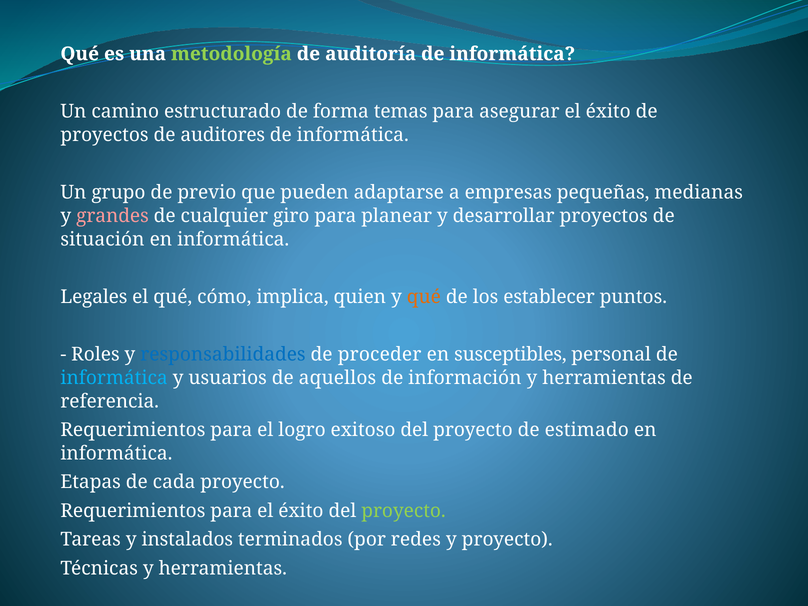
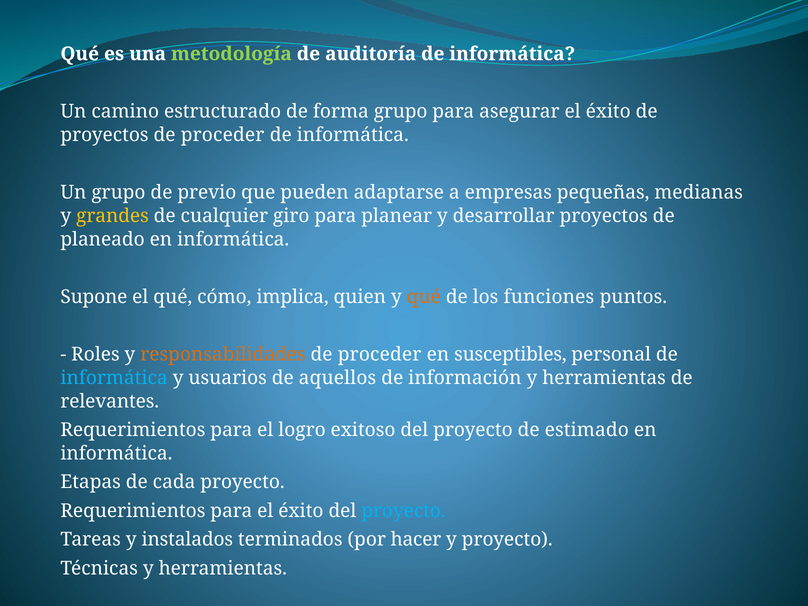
forma temas: temas -> grupo (401, 111)
proyectos de auditores: auditores -> proceder (223, 135)
grandes colour: pink -> yellow (112, 216)
situación: situación -> planeado (103, 239)
Legales: Legales -> Supone (94, 297)
establecer: establecer -> funciones (549, 297)
responsabilidades colour: blue -> orange (223, 354)
referencia: referencia -> relevantes (110, 401)
proyecto colour: light green -> light blue (404, 511)
redes: redes -> hacer (416, 540)
